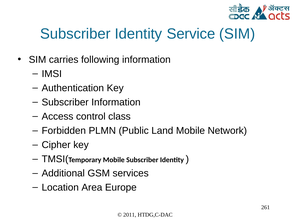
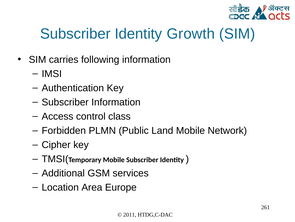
Service: Service -> Growth (191, 34)
